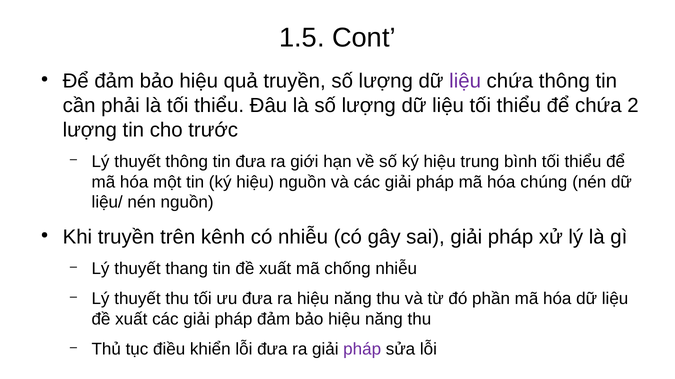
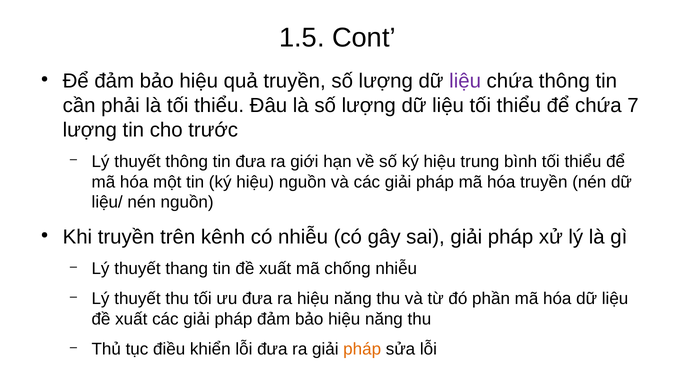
2: 2 -> 7 (633, 106)
hóa chúng: chúng -> truyền (544, 182)
pháp colour: purple -> orange (362, 350)
